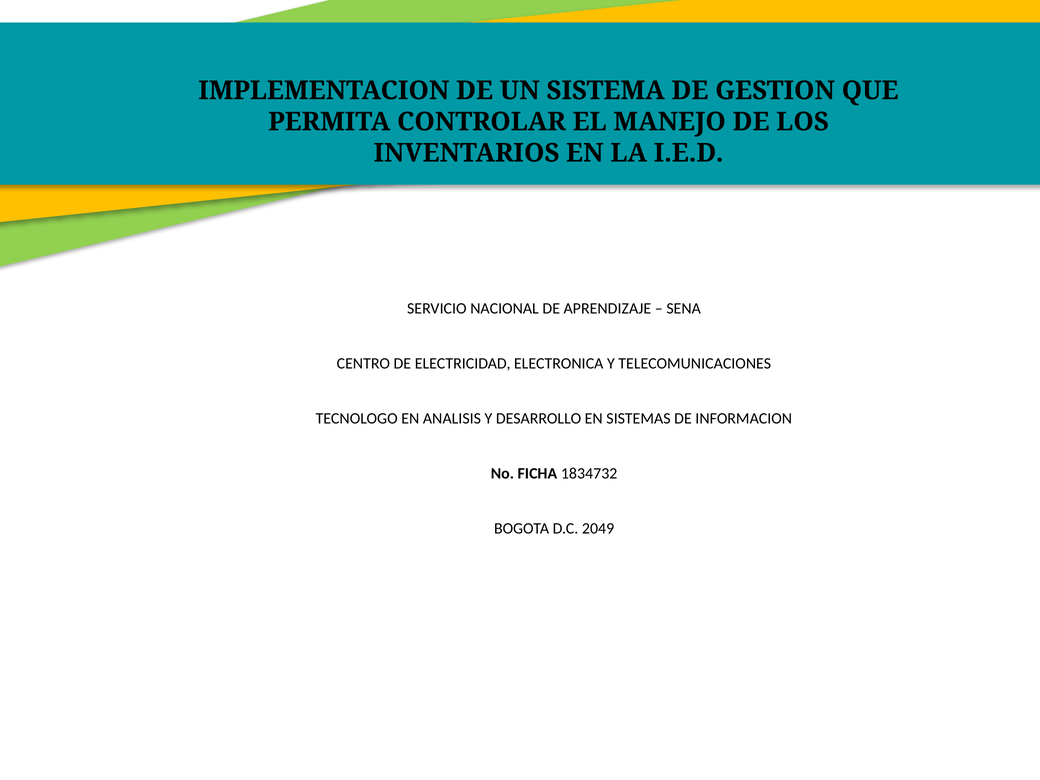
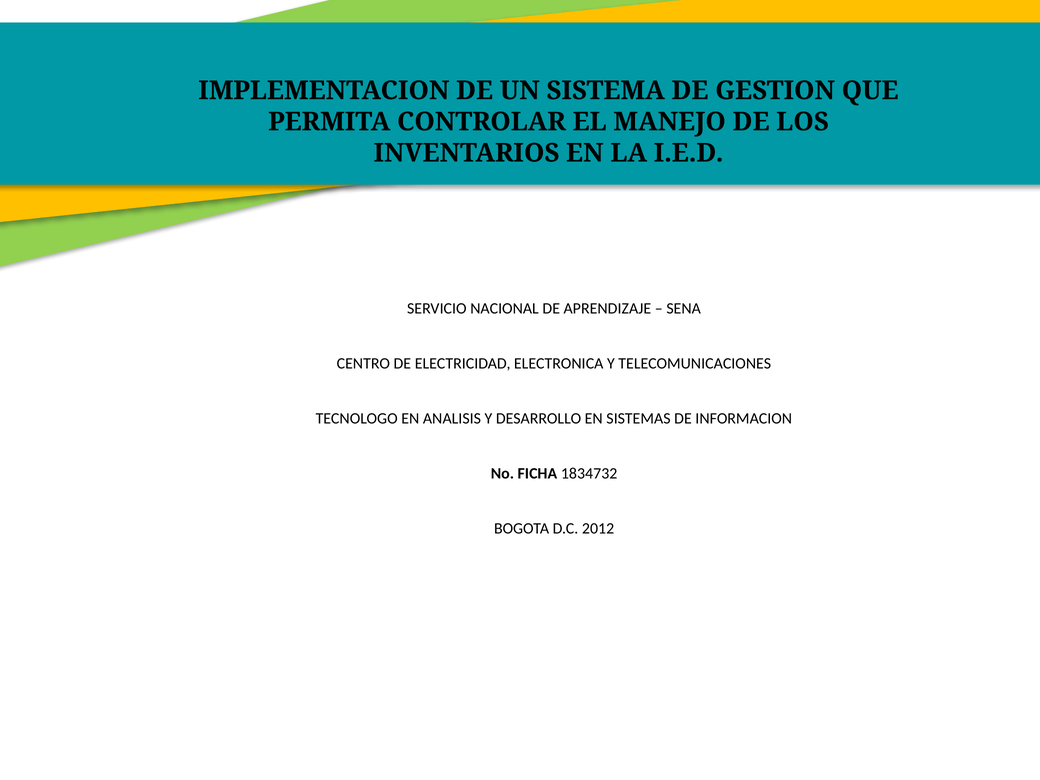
2049: 2049 -> 2012 (598, 528)
